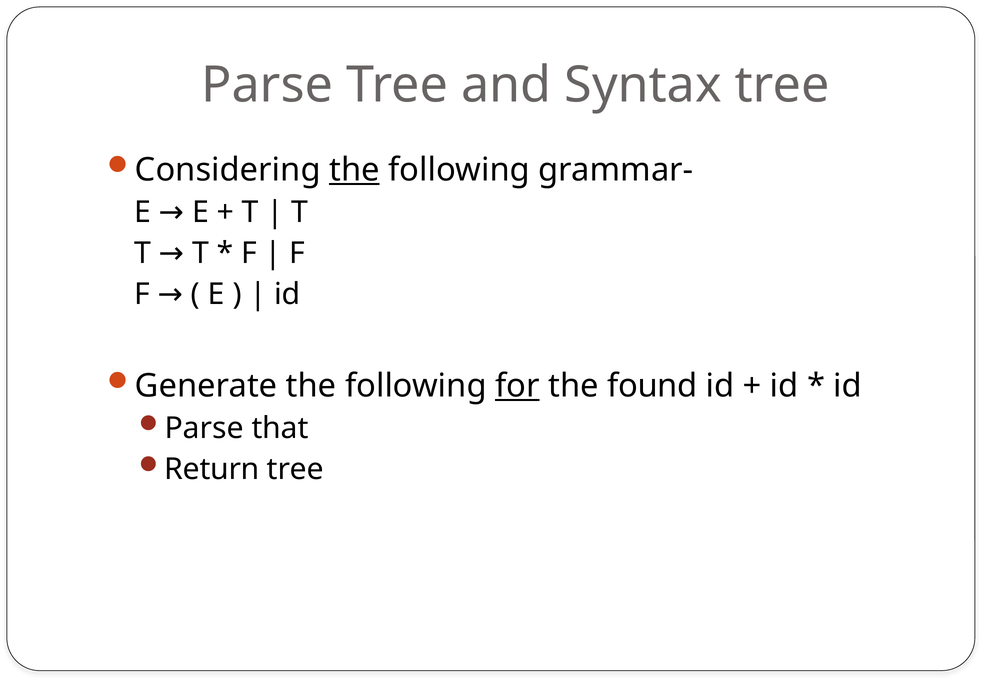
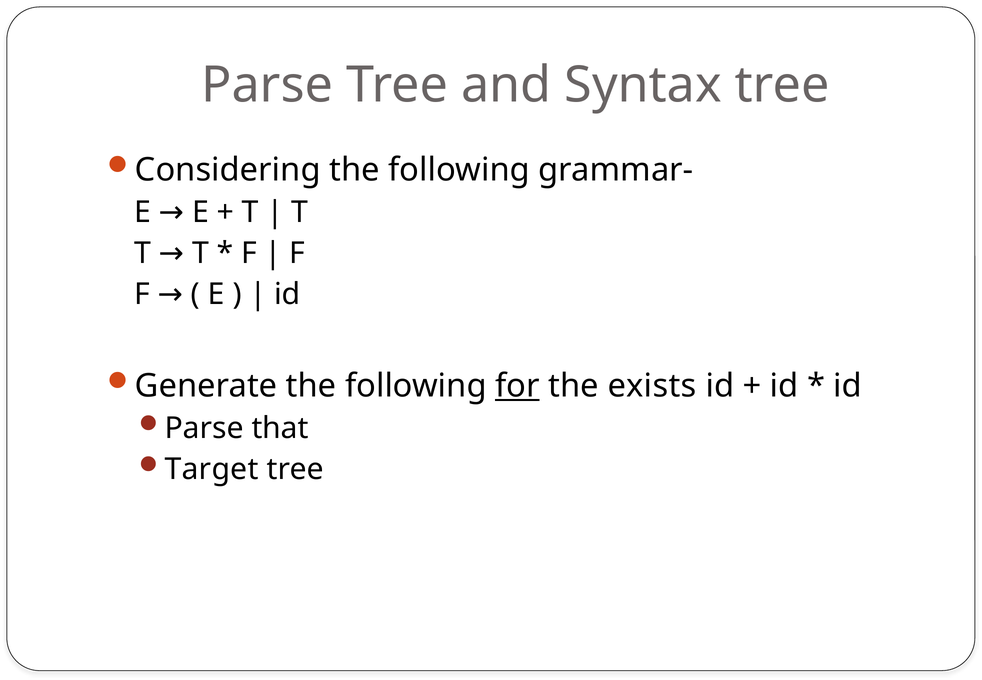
the underline: present -> none (354, 170)
found: found -> exists (652, 386)
Return: Return -> Target (212, 469)
